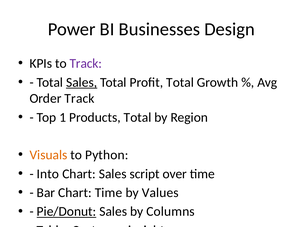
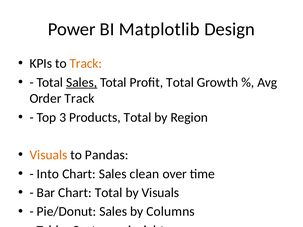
Businesses: Businesses -> Matplotlib (159, 29)
Track colour: purple -> orange (86, 64)
1: 1 -> 3 (63, 117)
Python: Python -> Pandas (107, 155)
script: script -> clean (144, 174)
Chart Time: Time -> Total (109, 193)
by Values: Values -> Visuals (160, 193)
Pie/Donut underline: present -> none (67, 212)
